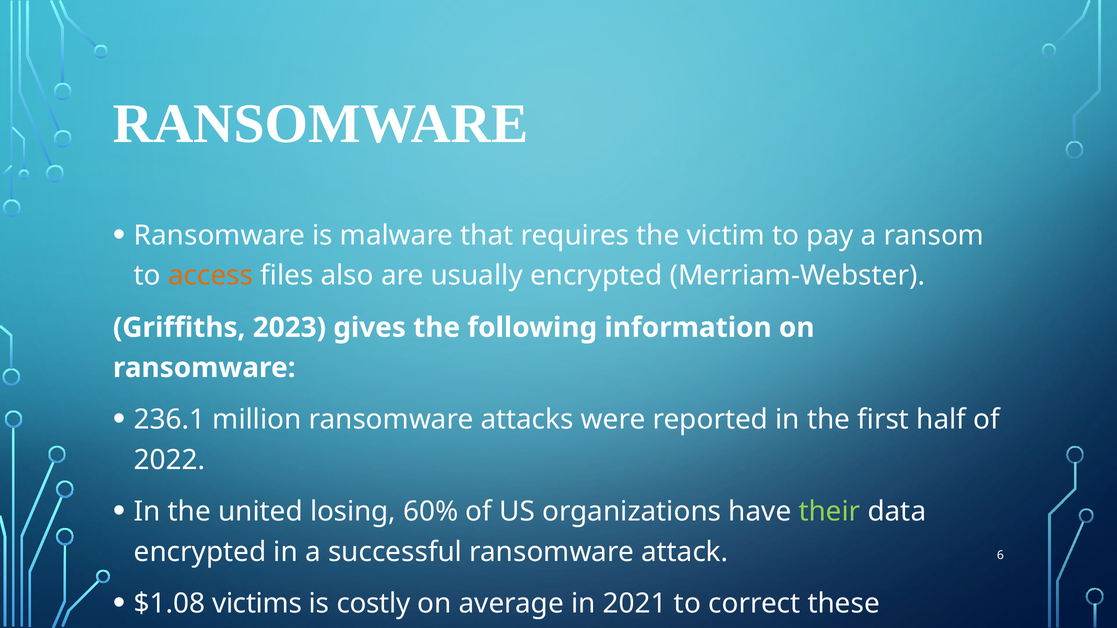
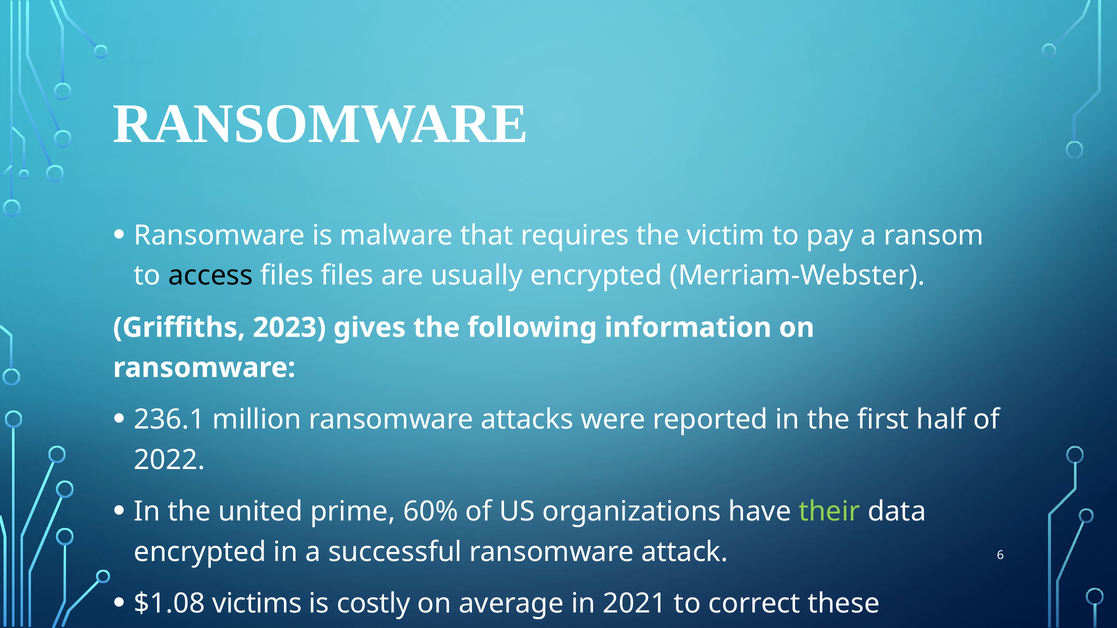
access colour: orange -> black (211, 276)
files also: also -> files (347, 276)
losing: losing -> prime (353, 512)
